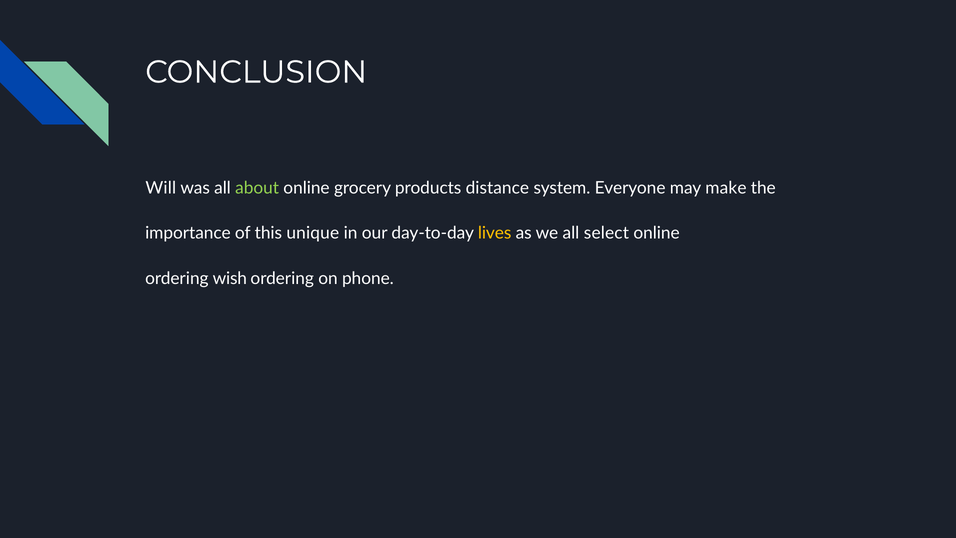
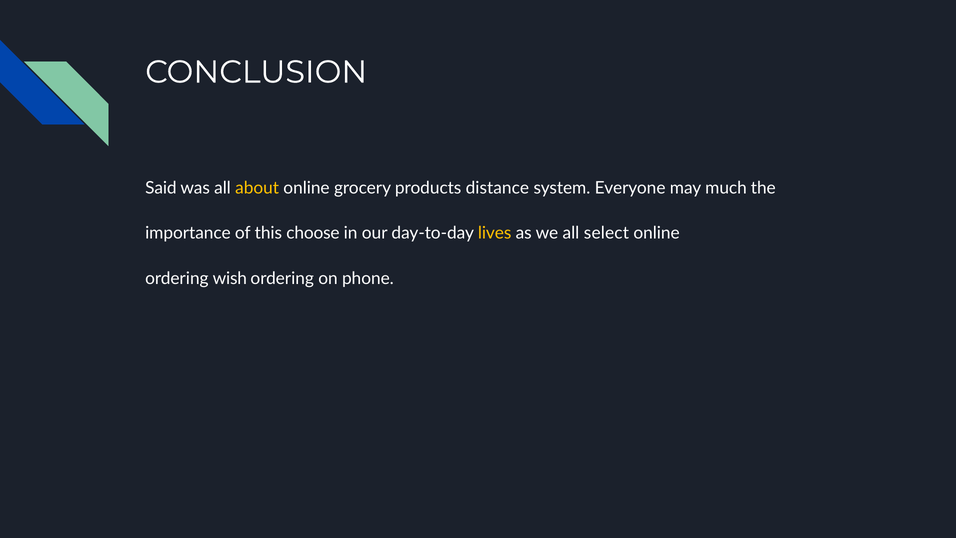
Will: Will -> Said (161, 188)
about colour: light green -> yellow (257, 188)
make: make -> much (726, 188)
unique: unique -> choose (313, 233)
